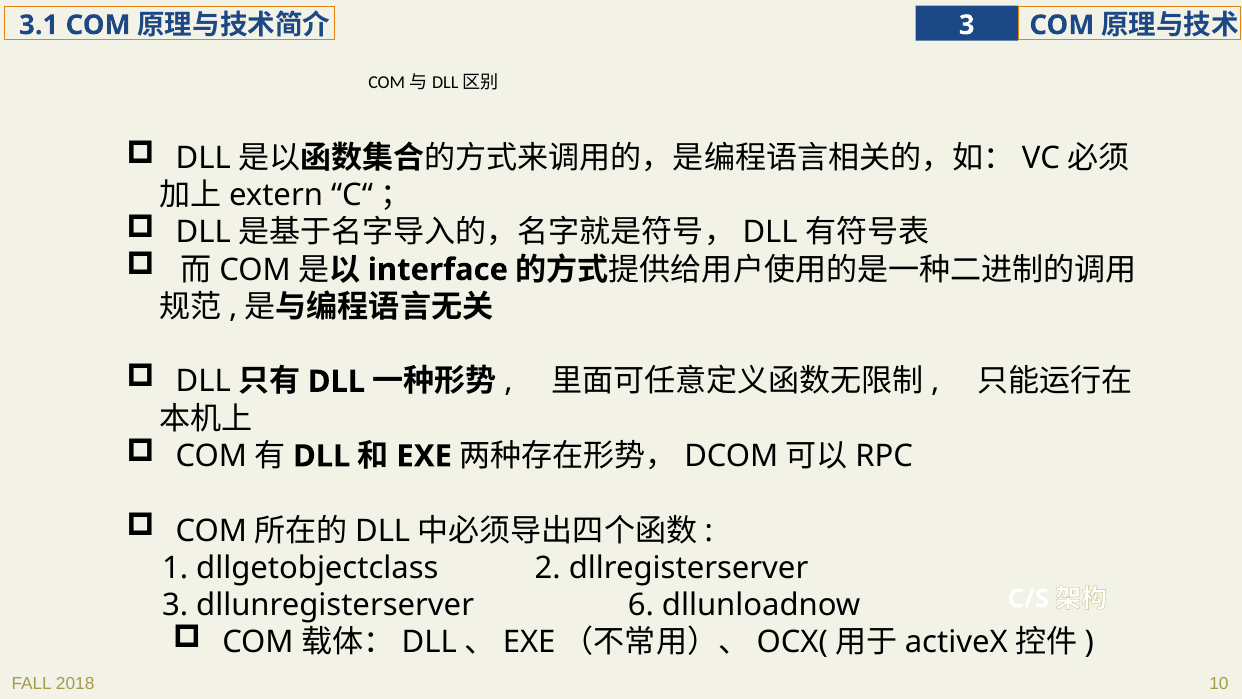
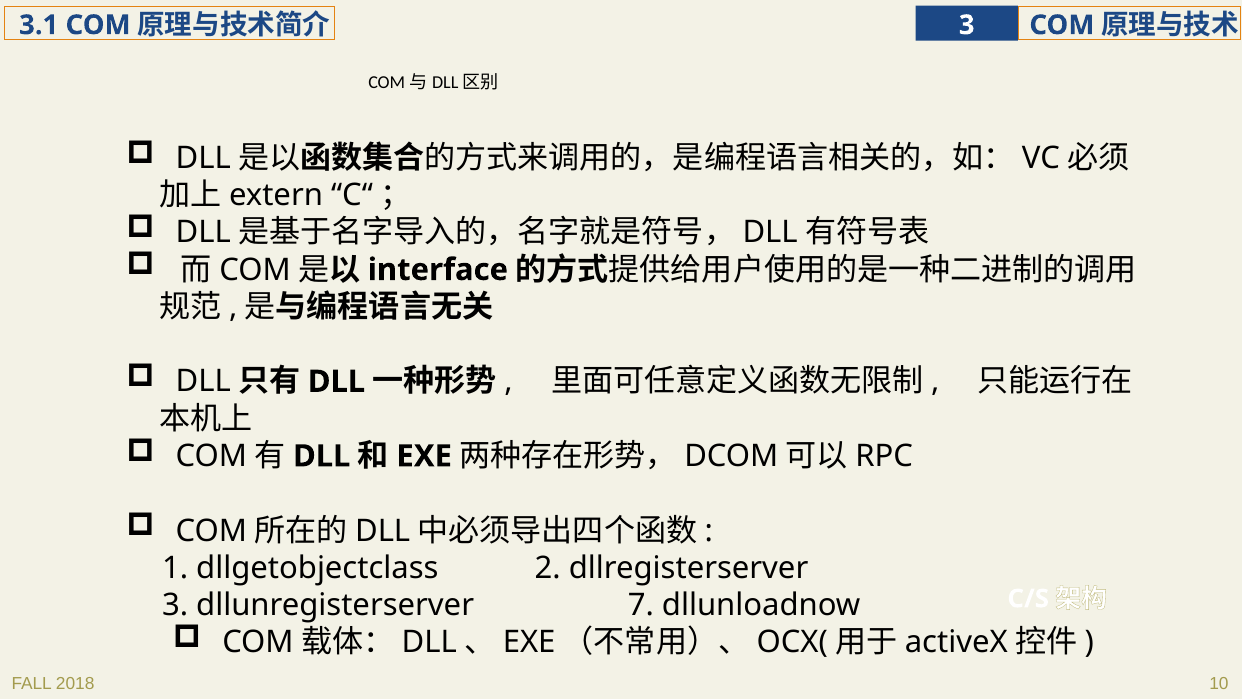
6: 6 -> 7 (641, 605)
